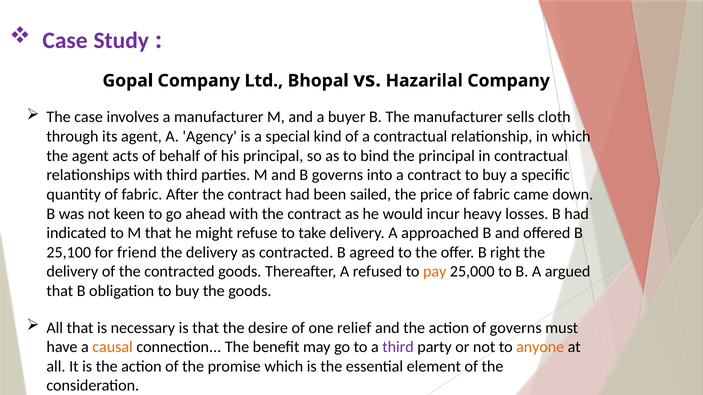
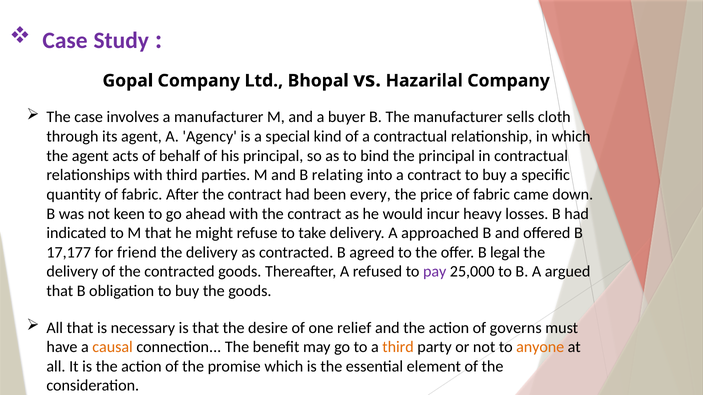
B governs: governs -> relating (337, 175)
sailed: sailed -> every (370, 195)
25,100: 25,100 -> 17,177 (69, 253)
right: right -> legal (505, 253)
pay colour: orange -> purple (435, 272)
third colour: purple -> orange (398, 347)
